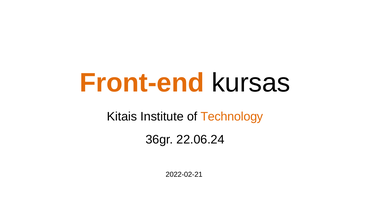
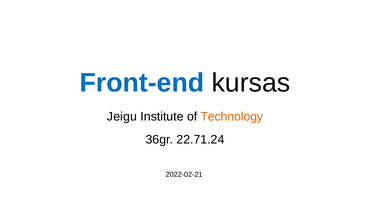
Front-end colour: orange -> blue (142, 83)
Kitais: Kitais -> Jeigu (122, 117)
22.06.24: 22.06.24 -> 22.71.24 (200, 140)
